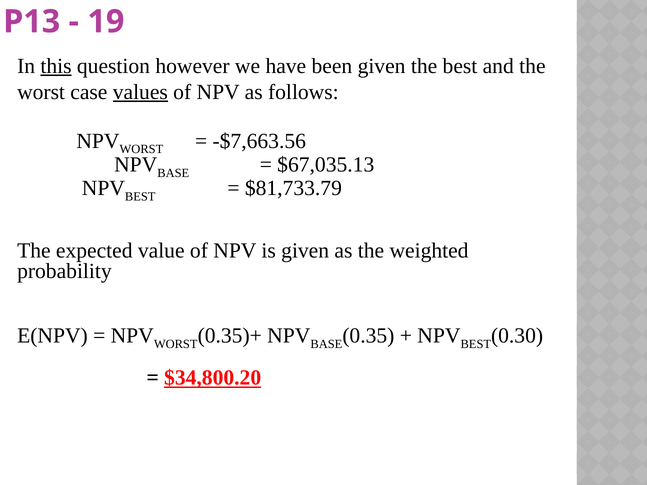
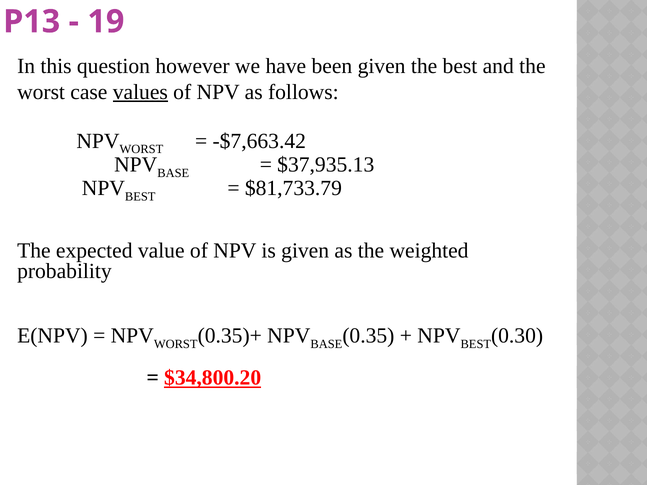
this underline: present -> none (56, 66)
-$7,663.56: -$7,663.56 -> -$7,663.42 (259, 141)
$67,035.13: $67,035.13 -> $37,935.13 (326, 165)
